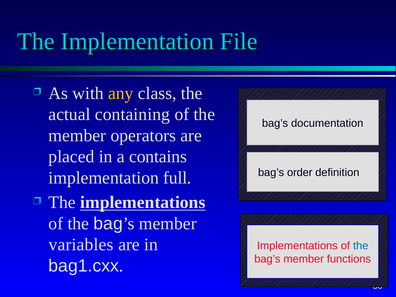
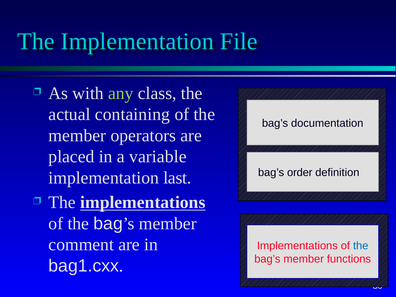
any colour: yellow -> light green (121, 93)
contains: contains -> variable (158, 157)
full: full -> last (177, 178)
variables: variables -> comment (81, 245)
